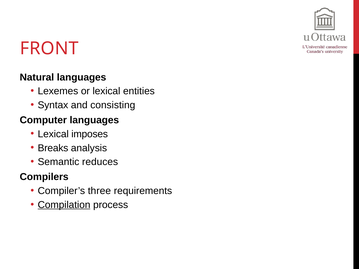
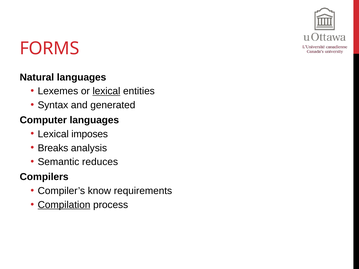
FRONT: FRONT -> FORMS (49, 49)
lexical underline: none -> present (106, 91)
consisting: consisting -> generated (113, 105)
three: three -> know (99, 191)
